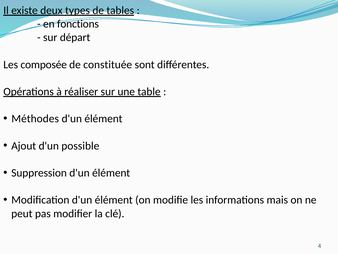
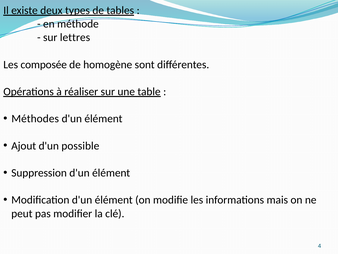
fonctions: fonctions -> méthode (78, 24)
départ: départ -> lettres (75, 37)
constituée: constituée -> homogène (108, 64)
